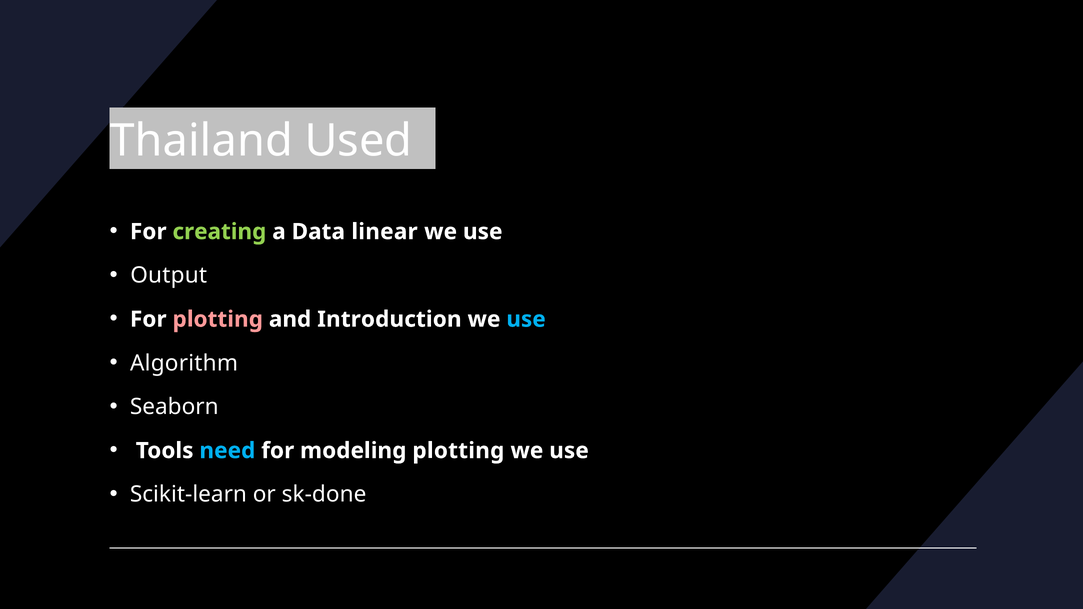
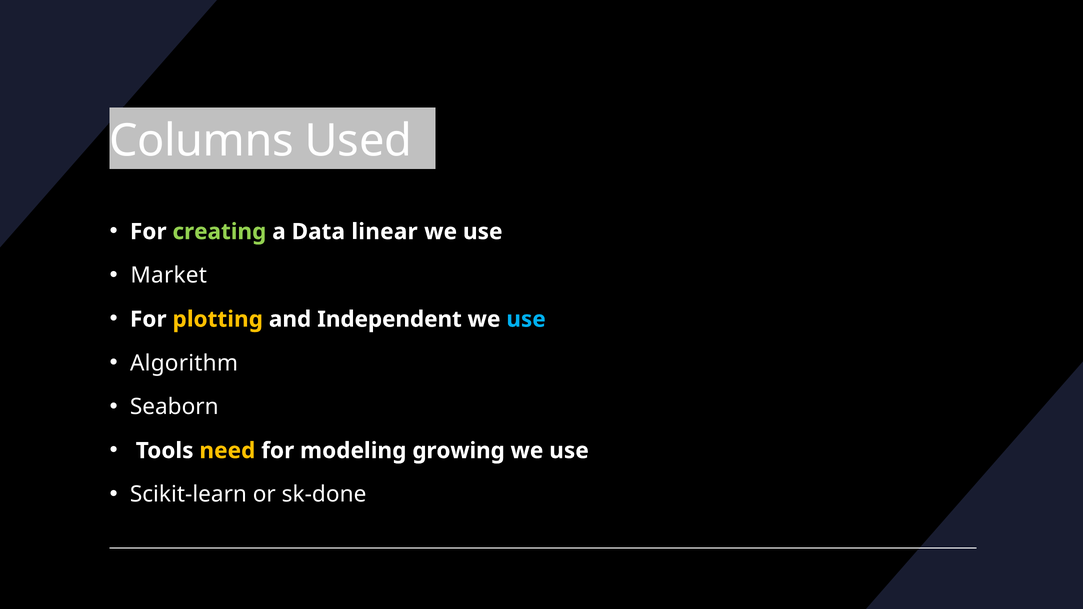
Thailand: Thailand -> Columns (201, 141)
Output: Output -> Market (169, 276)
plotting colour: pink -> yellow (218, 319)
Introduction: Introduction -> Independent (389, 319)
need colour: light blue -> yellow (227, 451)
modeling plotting: plotting -> growing (459, 451)
